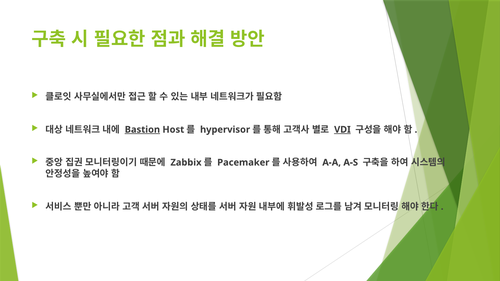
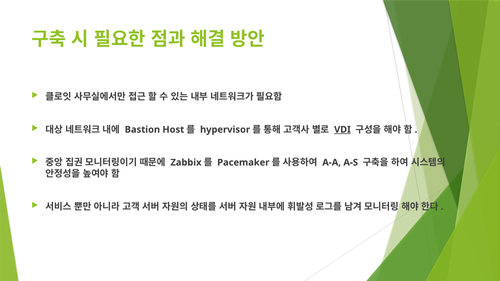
Bastion underline: present -> none (142, 130)
